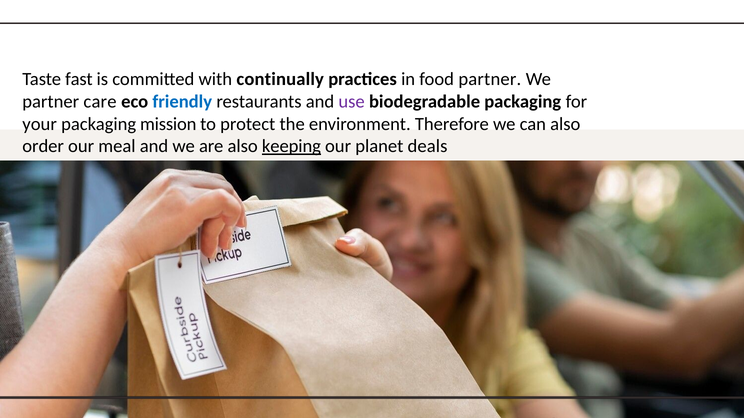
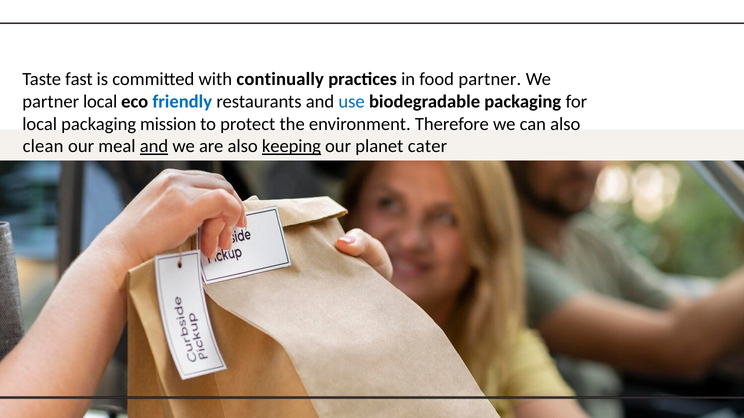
partner care: care -> local (100, 102)
use colour: purple -> blue (352, 102)
your: your -> local (40, 124)
order: order -> clean (43, 146)
and underline: none -> present (154, 146)
deals: deals -> cater (427, 146)
